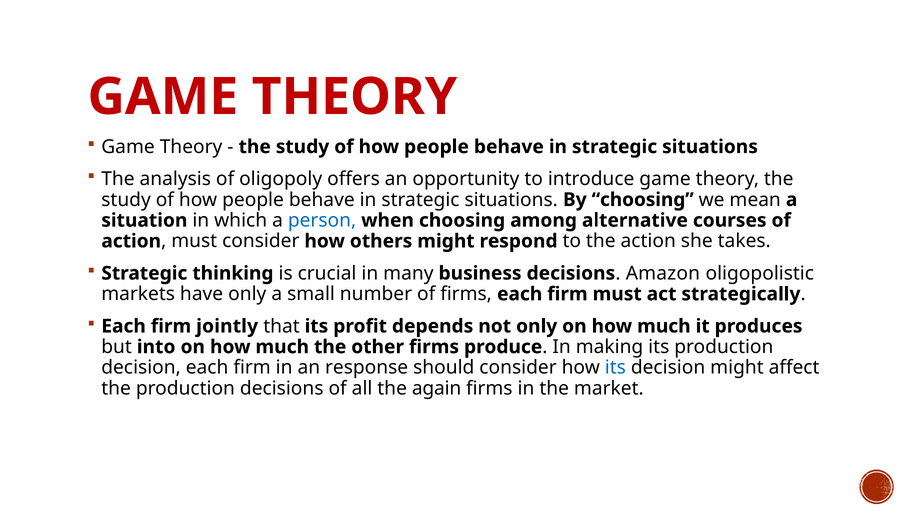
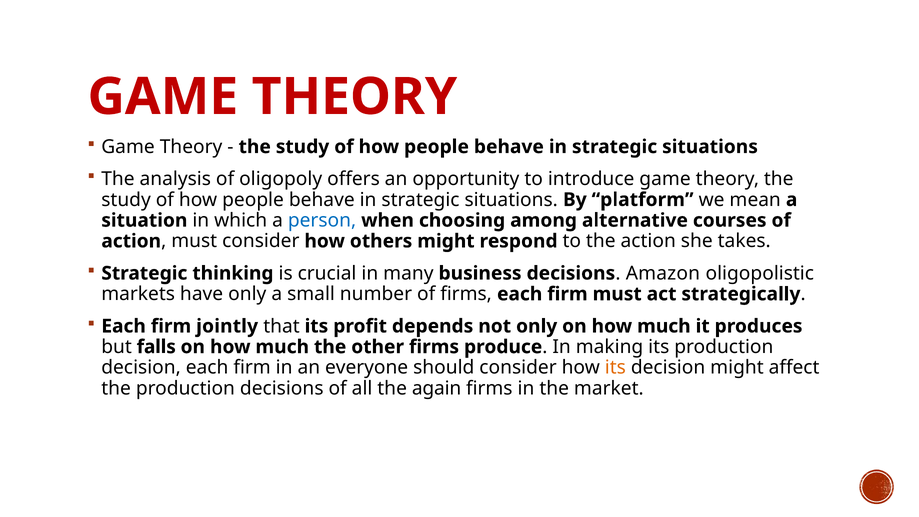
By choosing: choosing -> platform (643, 200)
into: into -> falls (156, 347)
response: response -> everyone (367, 368)
its colour: blue -> orange (615, 368)
